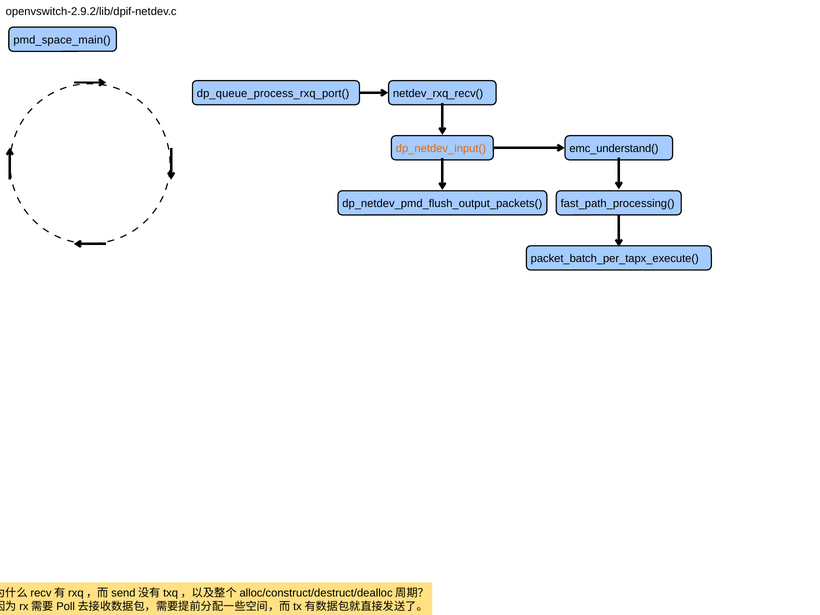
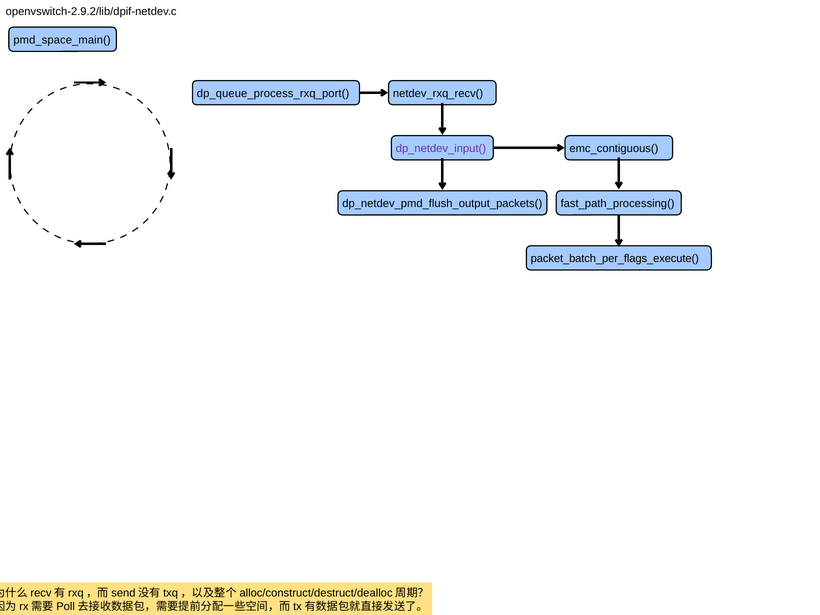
dp_netdev_input( colour: orange -> purple (441, 149)
emc_understand(: emc_understand( -> emc_contiguous( (614, 149)
packet_batch_per_tapx_execute(: packet_batch_per_tapx_execute( -> packet_batch_per_flags_execute( (615, 259)
